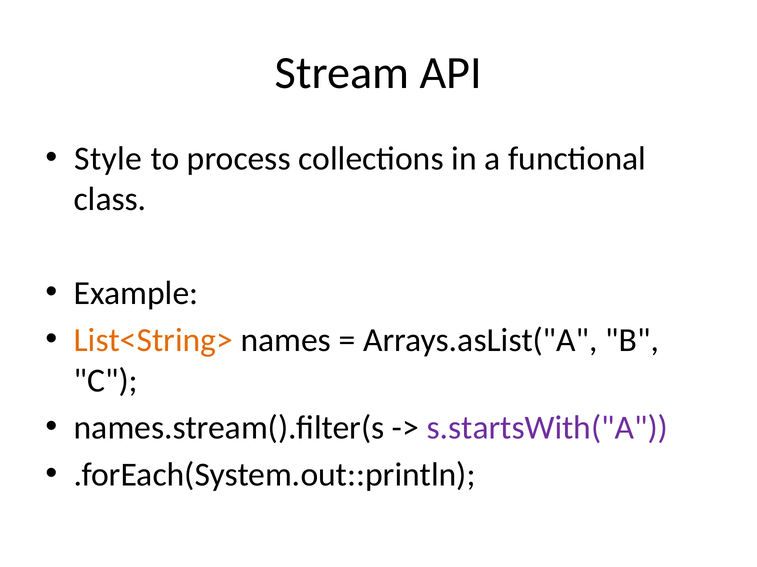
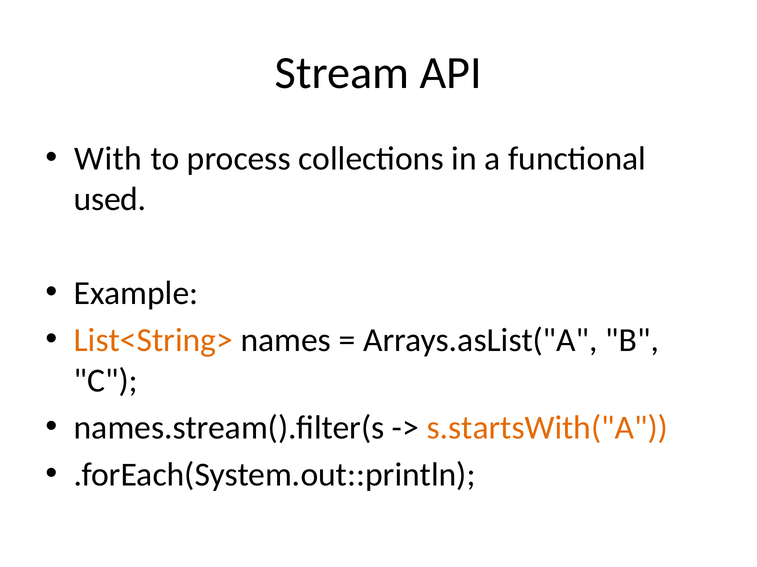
Style: Style -> With (108, 159)
class: class -> used (110, 199)
s.startsWith("A colour: purple -> orange (547, 428)
